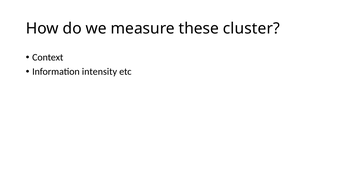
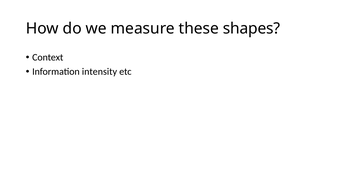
cluster: cluster -> shapes (251, 28)
